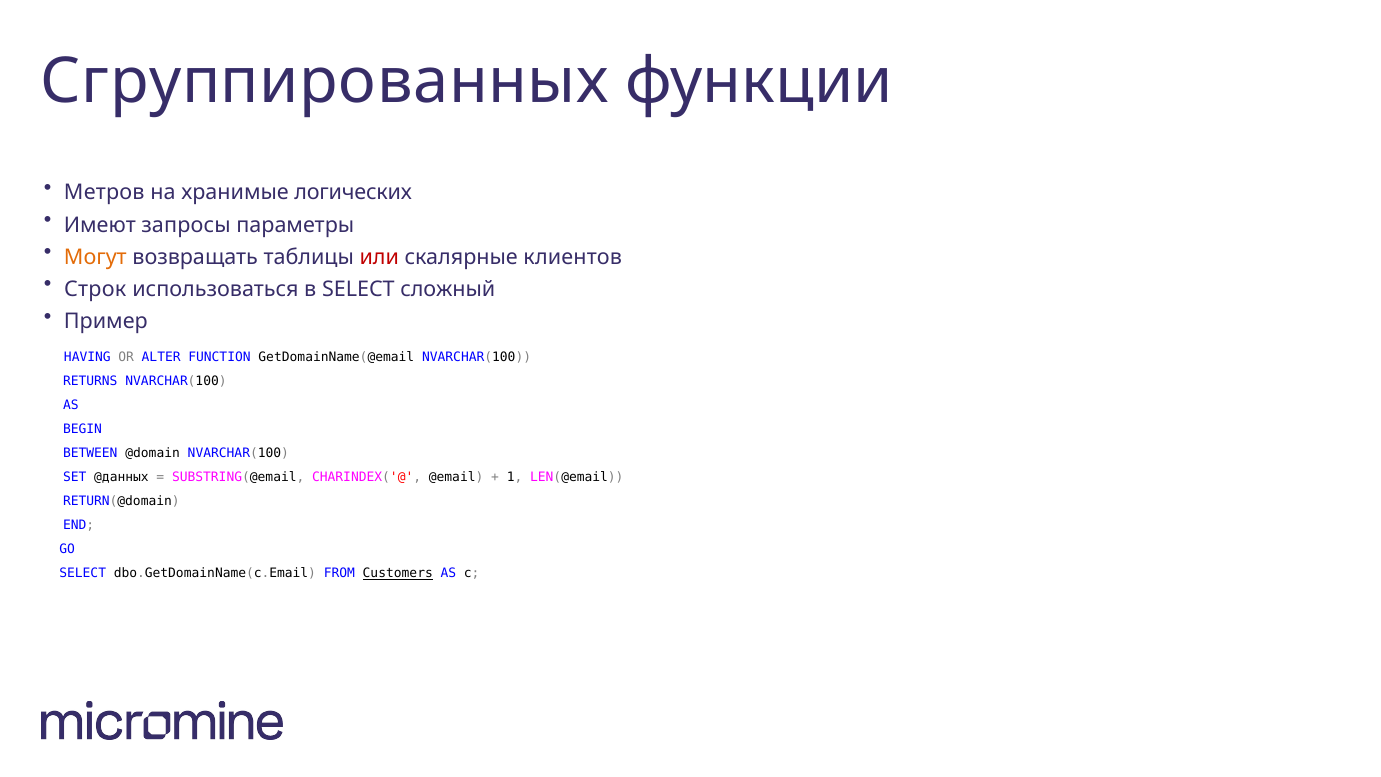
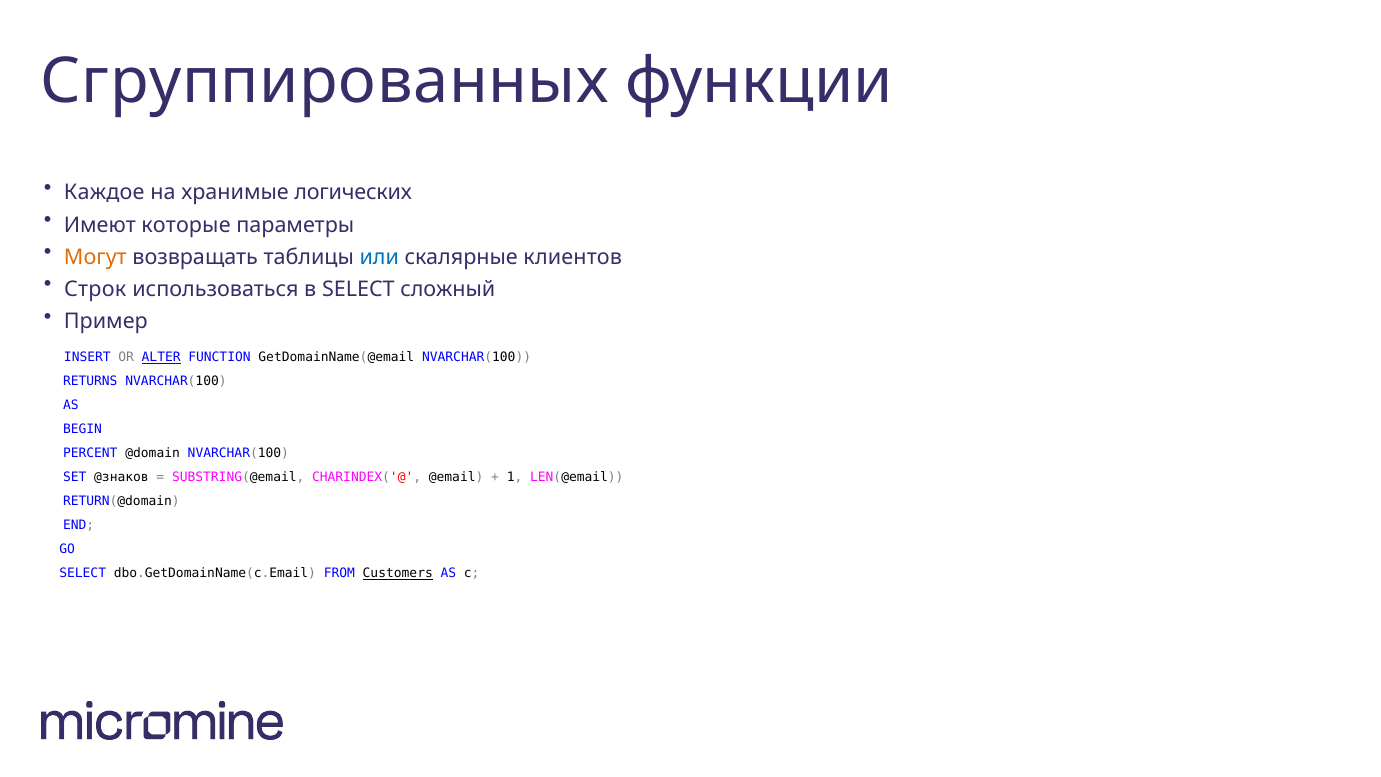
Метров: Метров -> Каждое (104, 193)
запросы: запросы -> которые (186, 225)
или colour: red -> blue (379, 257)
HAVING: HAVING -> INSERT (87, 358)
ALTER underline: none -> present (161, 358)
BETWEEN: BETWEEN -> PERCENT (90, 454)
@данных: @данных -> @знаков (121, 478)
